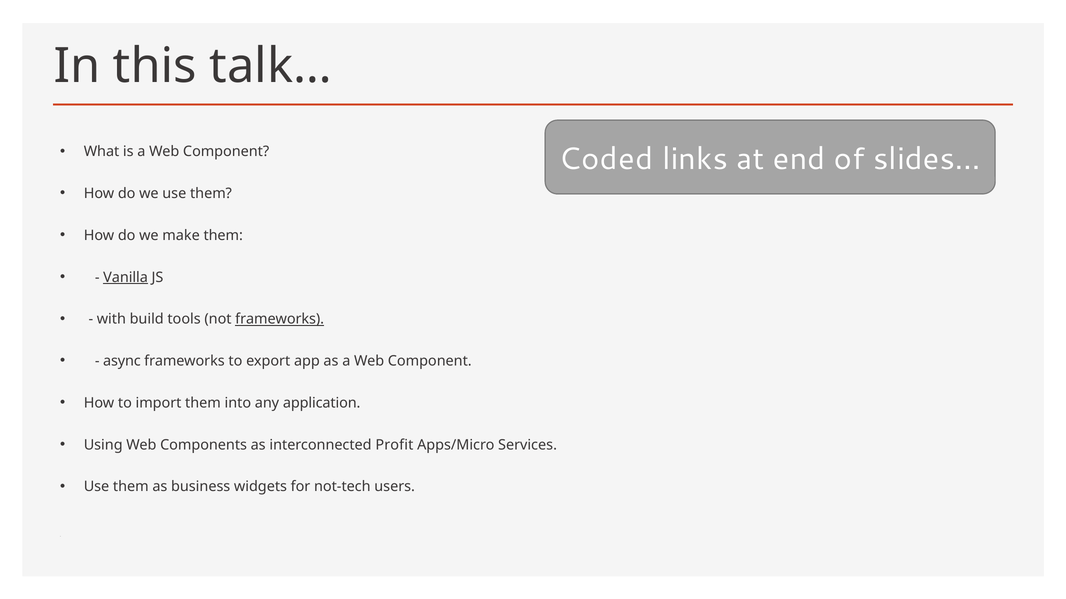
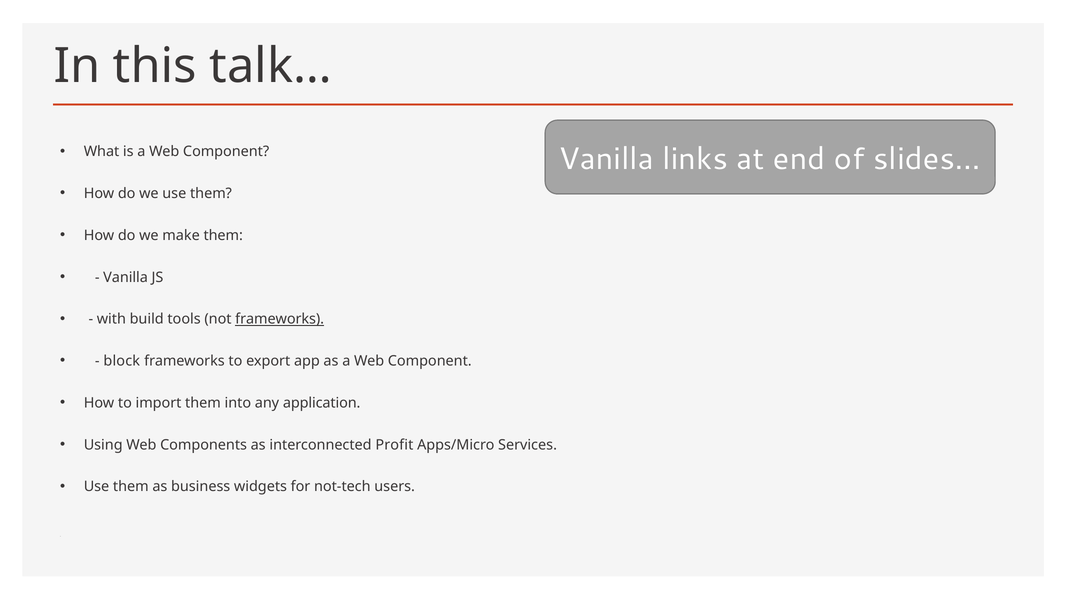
Coded: Coded -> Vanilla (606, 159)
Vanilla underline: present -> none (126, 278)
async: async -> block (122, 361)
